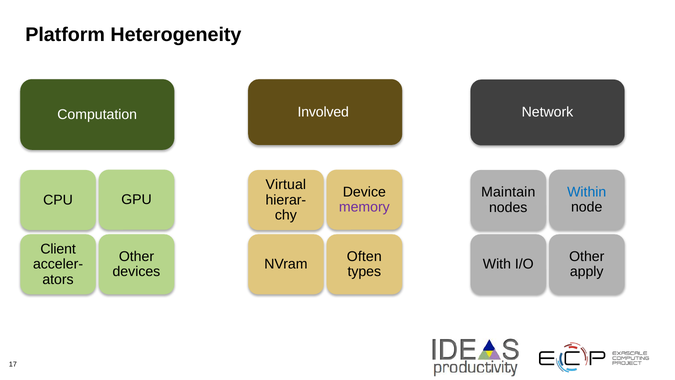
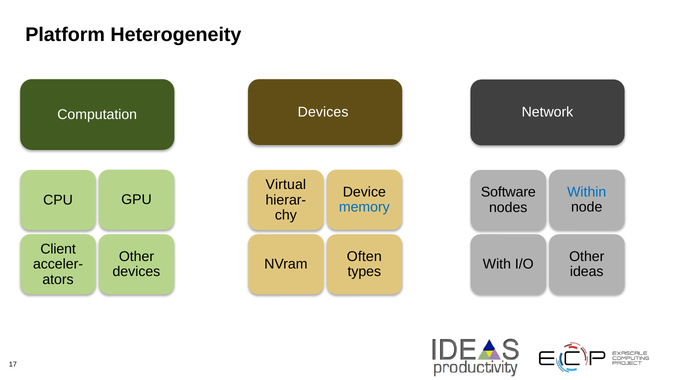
Computation Involved: Involved -> Devices (323, 112)
Maintain: Maintain -> Software (508, 192)
memory colour: purple -> blue (364, 207)
apply: apply -> ideas (587, 272)
